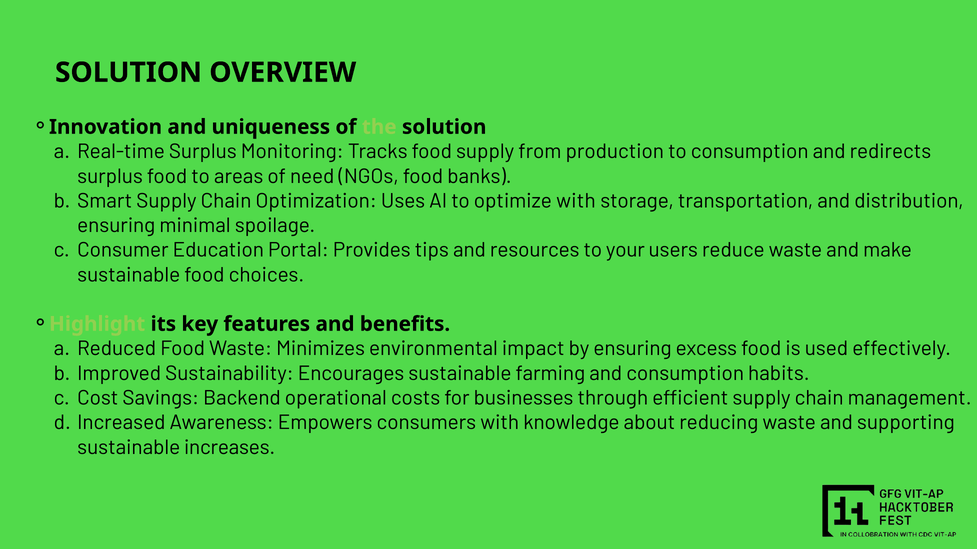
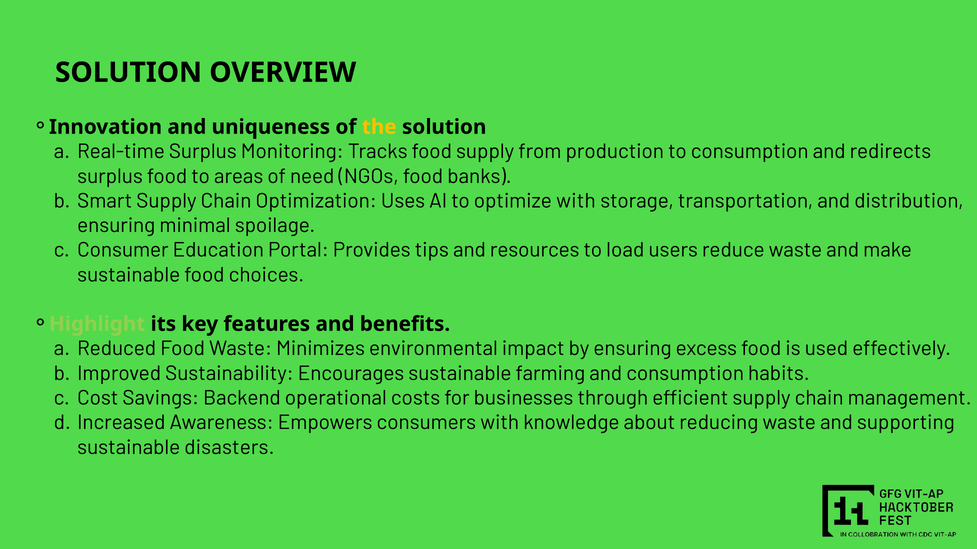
the colour: light green -> yellow (379, 127)
your: your -> load (625, 250)
increases: increases -> disasters (229, 448)
